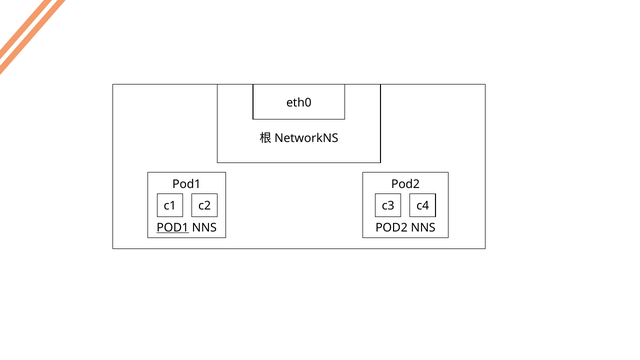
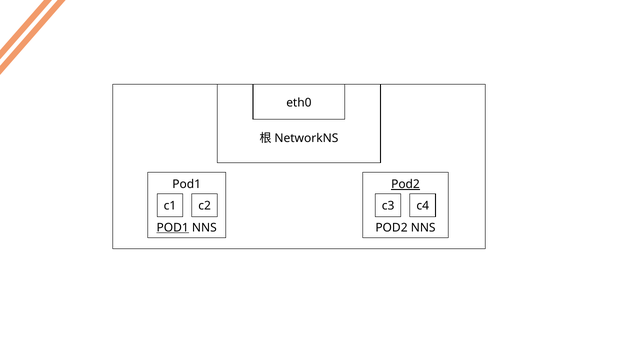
Pod2 underline: none -> present (405, 184)
